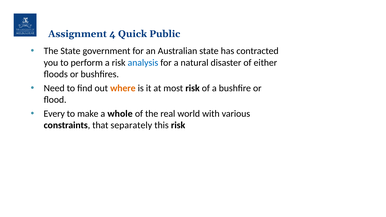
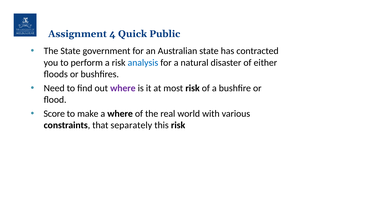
where colour: orange -> purple (123, 88)
Every: Every -> Score (54, 114)
a whole: whole -> where (120, 114)
